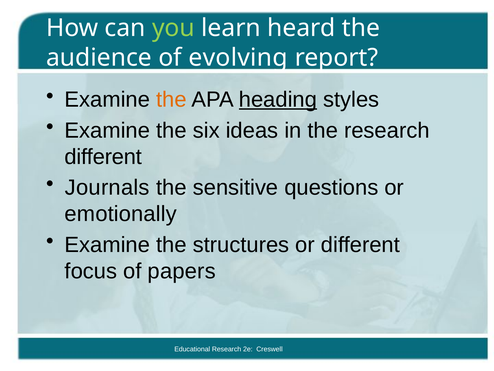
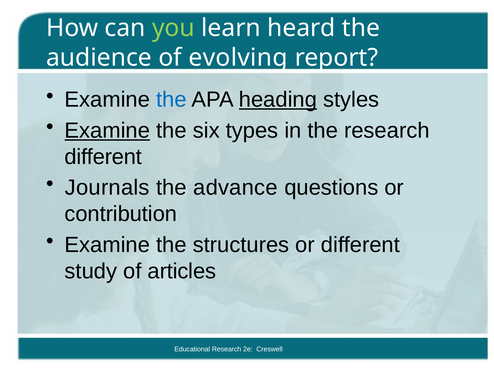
the colour: orange -> blue (171, 100)
Examine underline: none -> present (107, 130)
ideas: ideas -> types (252, 130)
sensitive: sensitive -> advance (235, 187)
emotionally: emotionally -> contribution (121, 214)
focus: focus -> study (91, 271)
papers: papers -> articles (182, 271)
